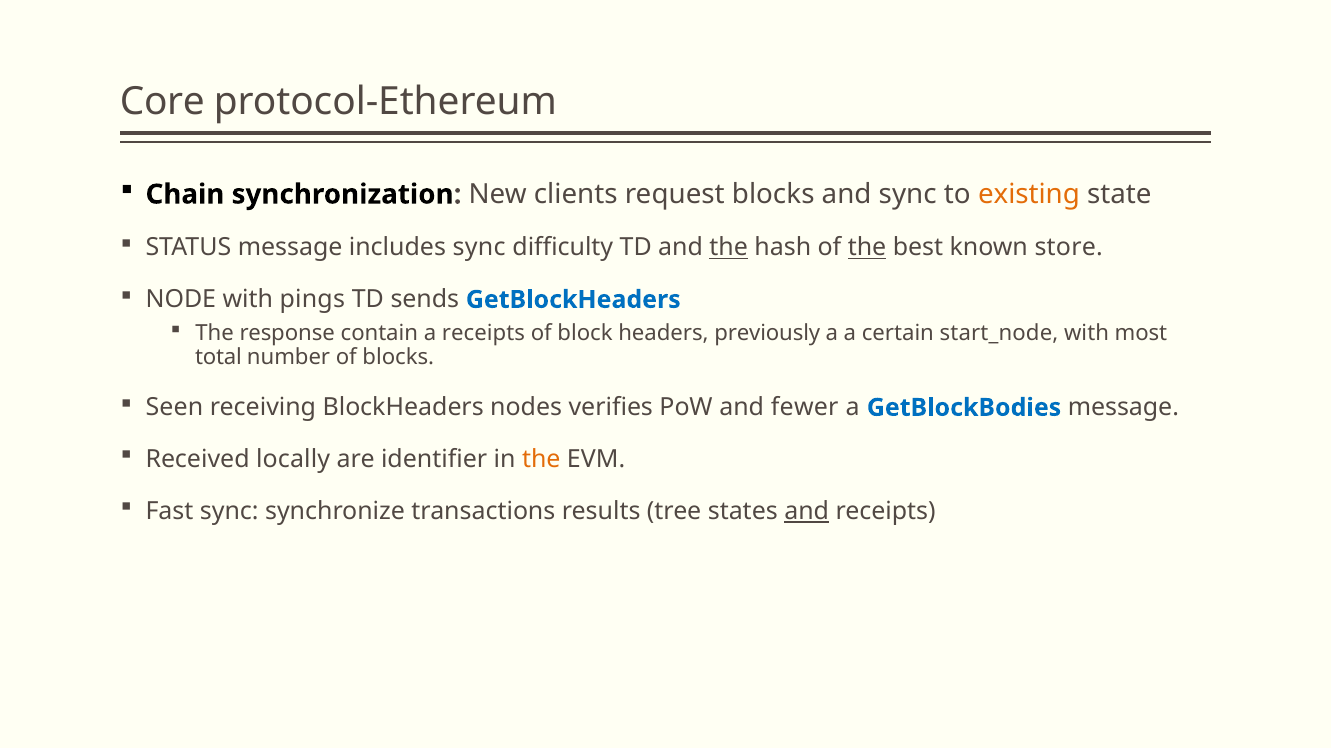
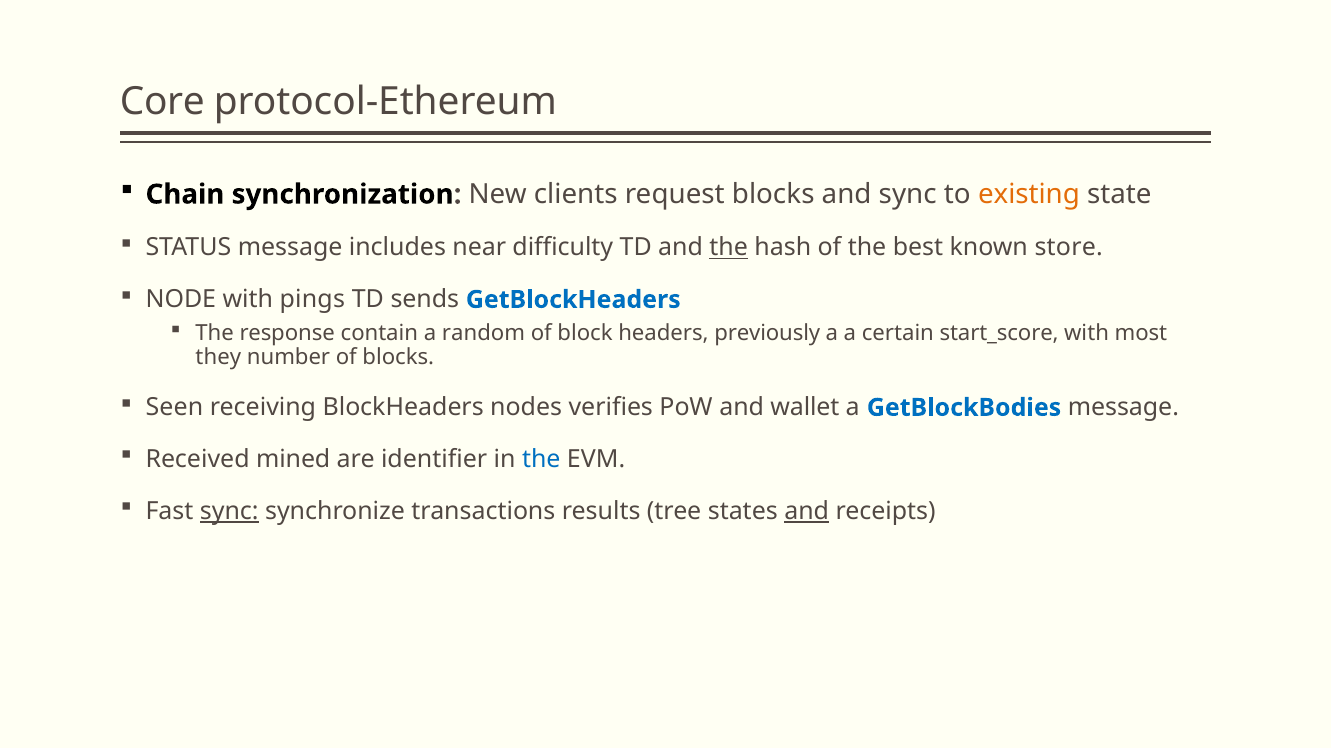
includes sync: sync -> near (479, 248)
the underline: present -> none (867, 248)
a receipts: receipts -> random (483, 334)
start_node: start_node -> start_score (999, 334)
total: total -> they (218, 358)
fewer: fewer -> wallet (805, 408)
locally: locally -> mined (293, 460)
the colour: orange -> blue (541, 460)
sync underline: none -> present (229, 512)
